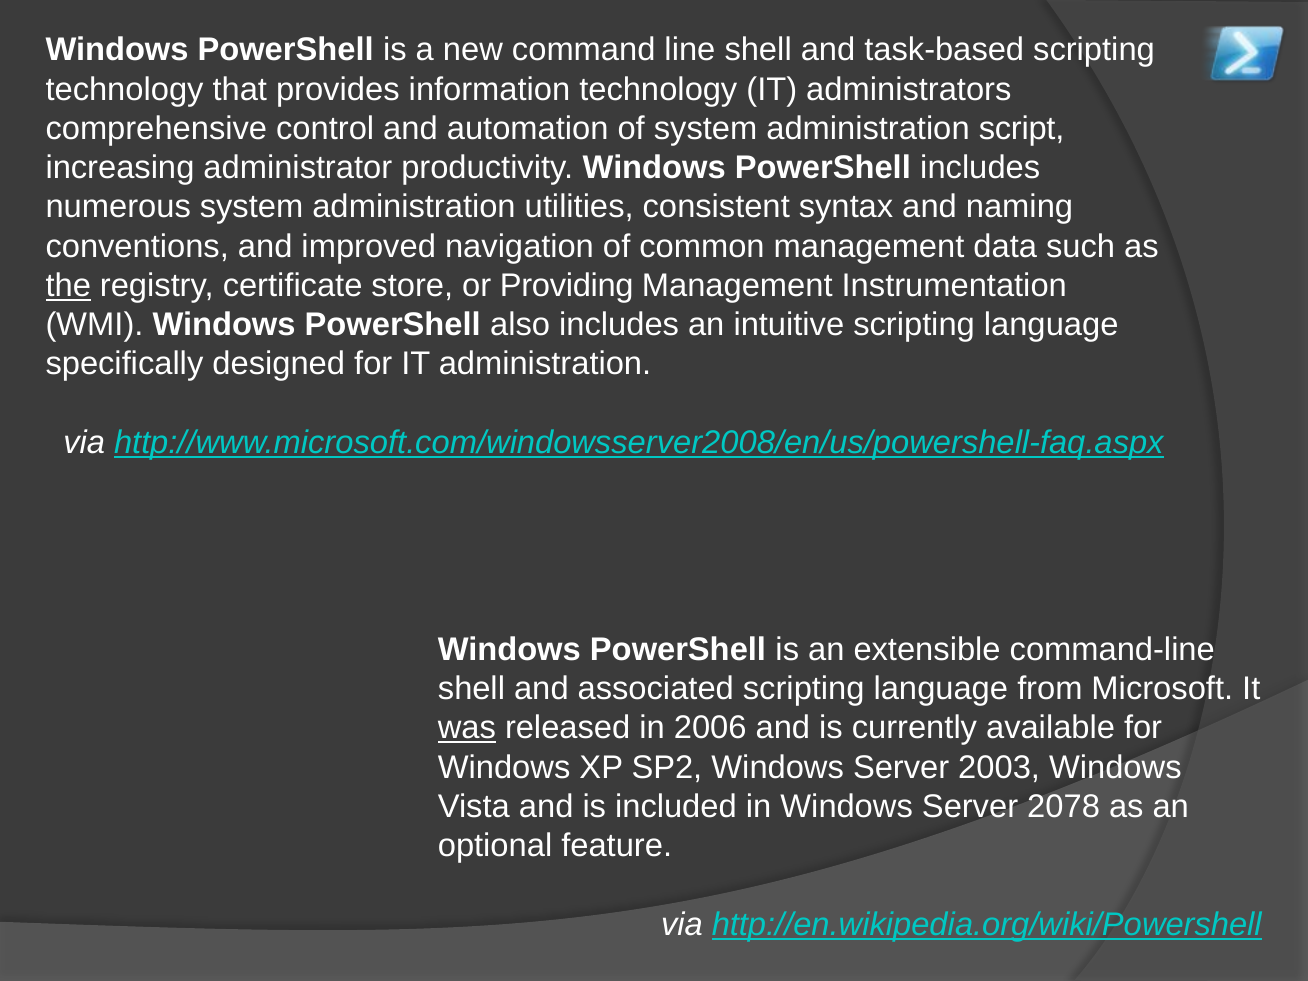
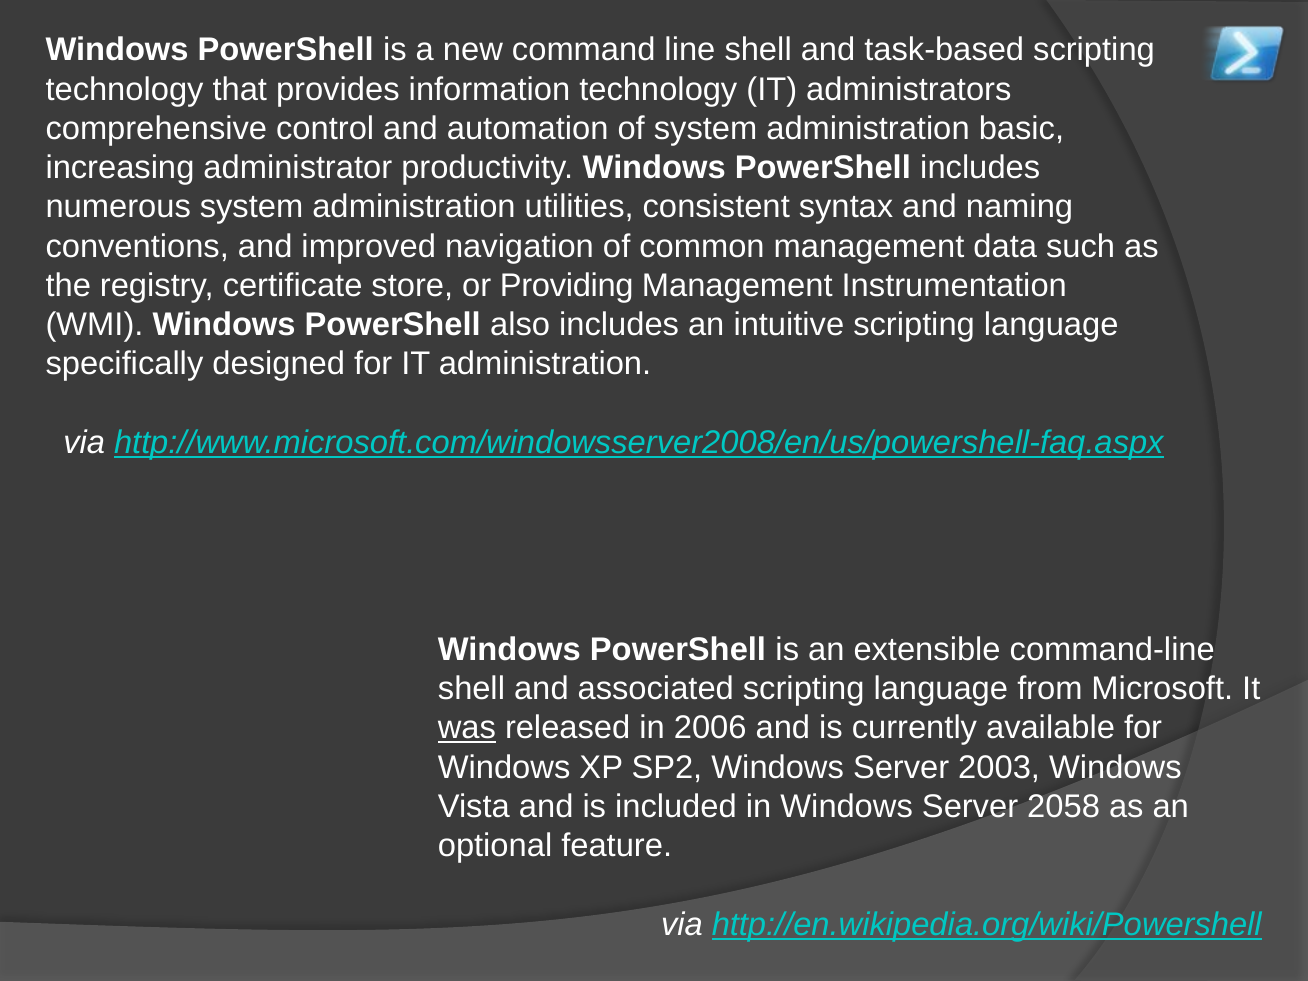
script: script -> basic (1021, 129)
the underline: present -> none (68, 286)
2078: 2078 -> 2058 (1064, 807)
